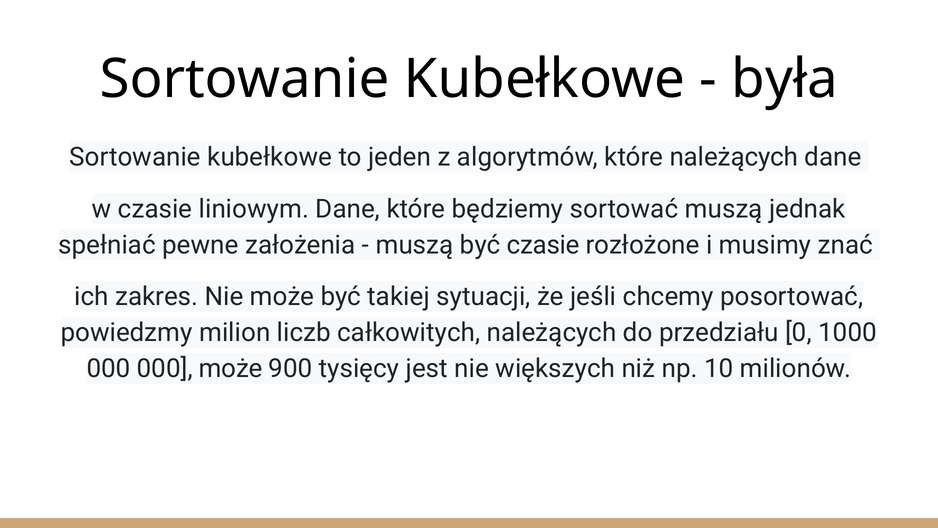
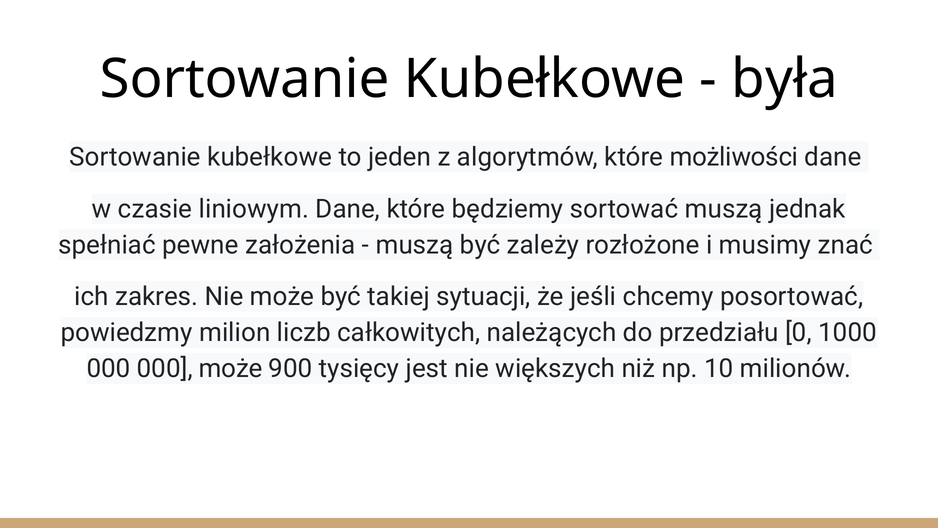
które należących: należących -> możliwości (734, 157)
być czasie: czasie -> zależy (543, 245)
